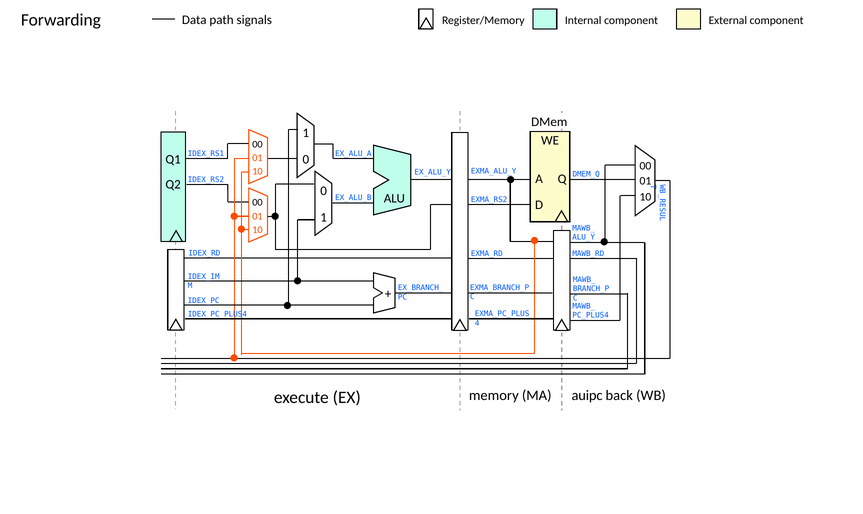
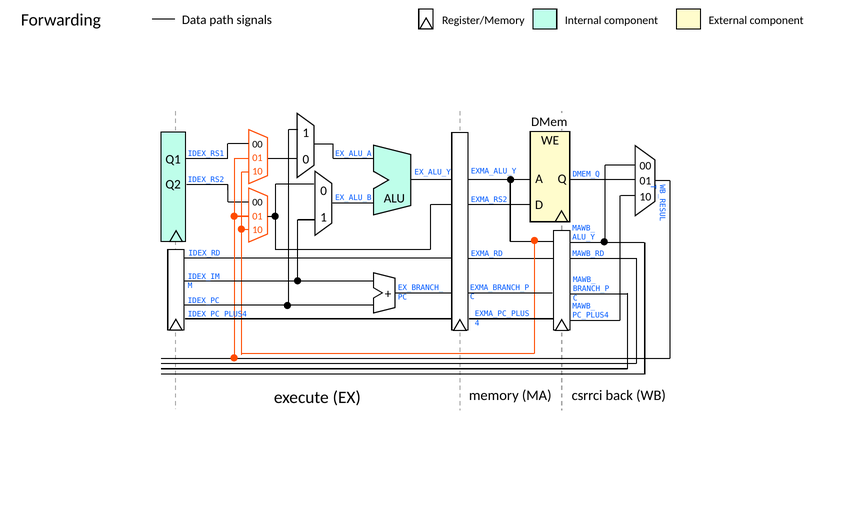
auipc: auipc -> csrrci (587, 395)
